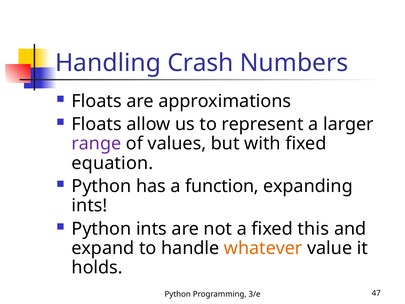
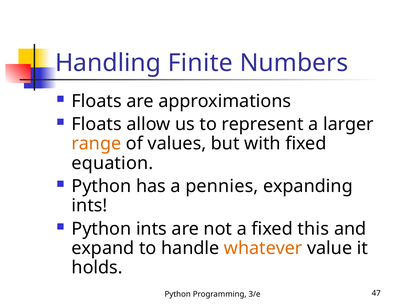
Crash: Crash -> Finite (200, 63)
range colour: purple -> orange (96, 144)
function: function -> pennies (222, 186)
